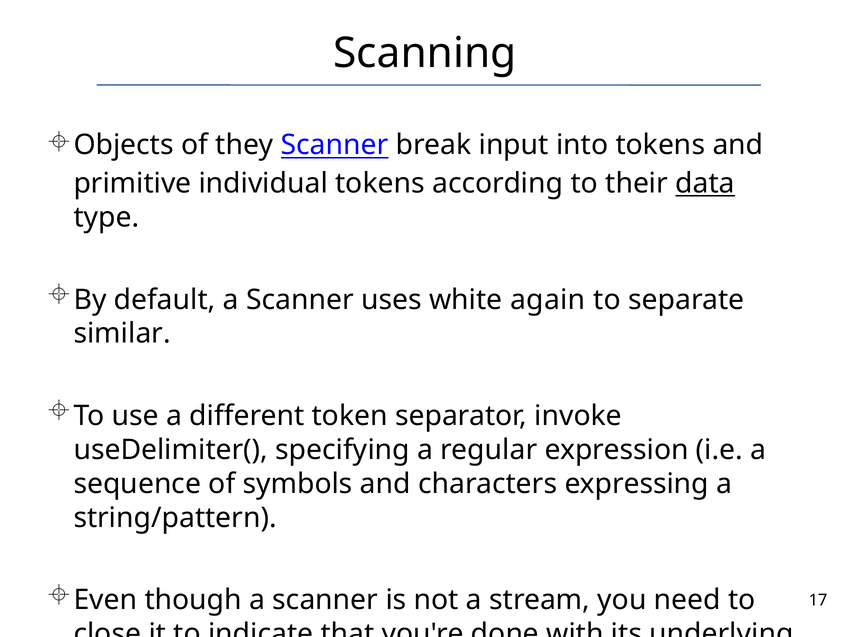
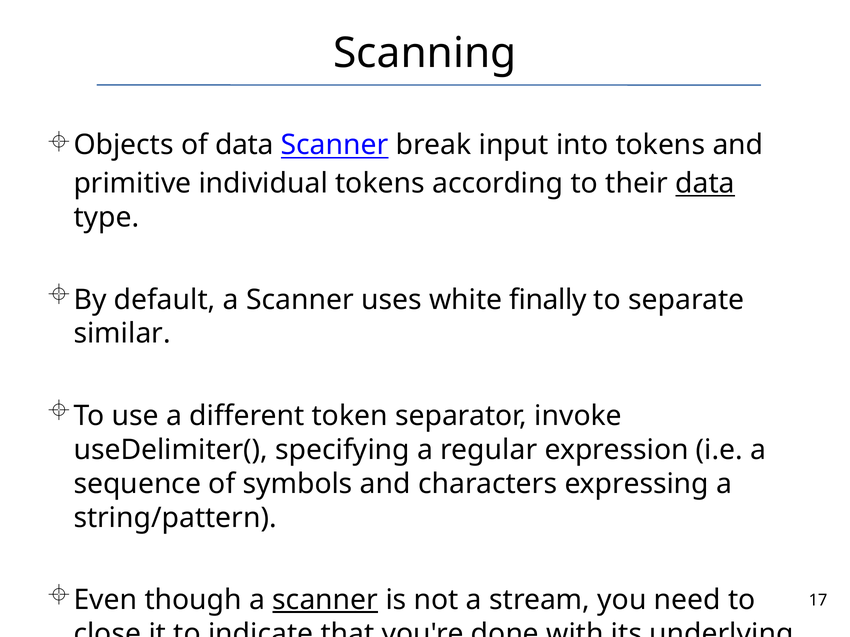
of they: they -> data (245, 145)
again: again -> finally (548, 300)
scanner underline: none -> present (325, 600)
